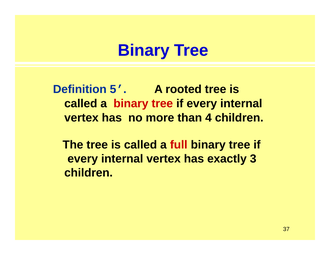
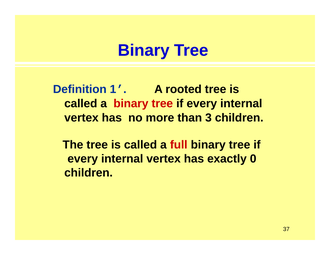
5: 5 -> 1 (113, 89)
4: 4 -> 3 (208, 118)
3: 3 -> 0 (253, 159)
